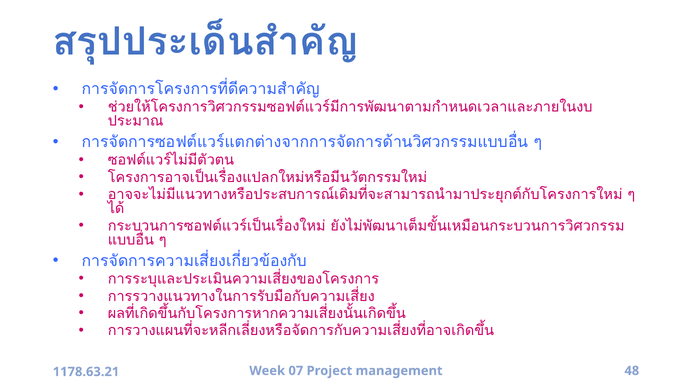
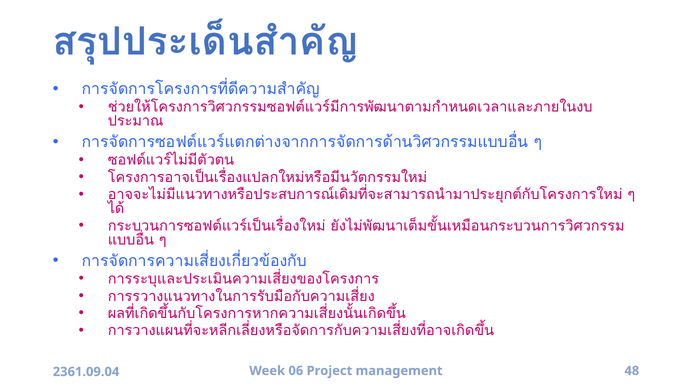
07: 07 -> 06 (296, 371)
1178.63.21: 1178.63.21 -> 2361.09.04 (86, 372)
